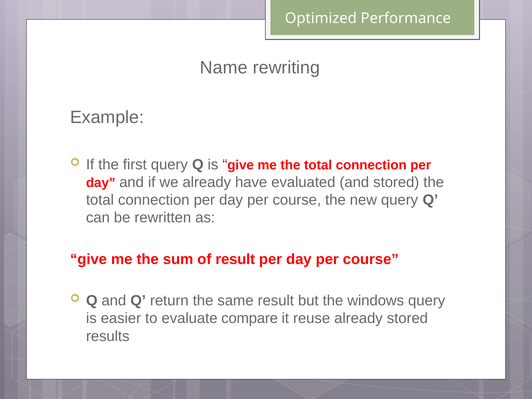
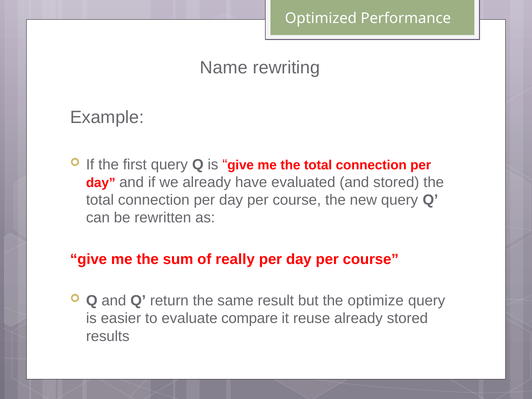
of result: result -> really (235, 259)
windows: windows -> optimize (376, 301)
